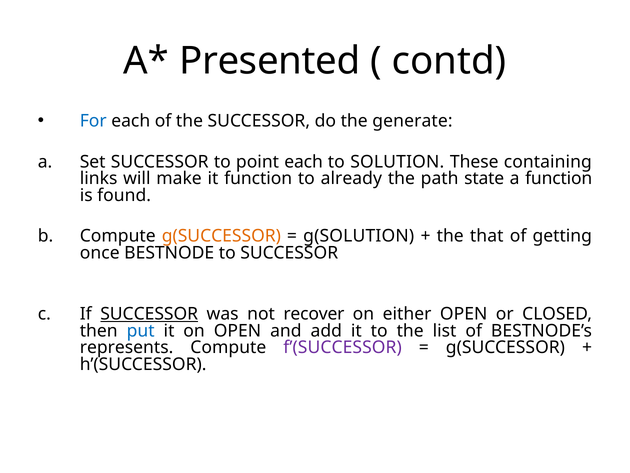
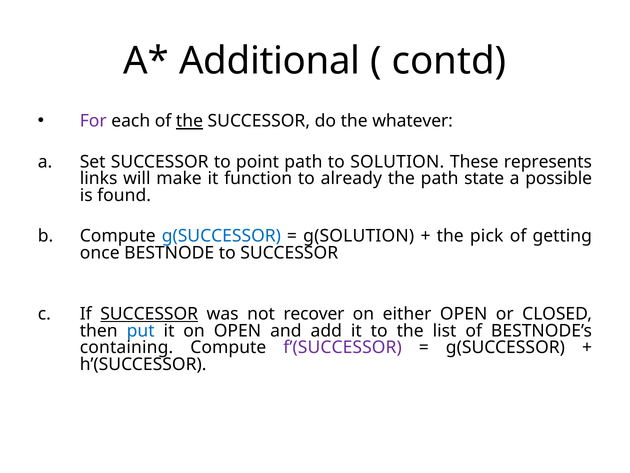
Presented: Presented -> Additional (270, 61)
For colour: blue -> purple (93, 121)
the underline: none -> present (189, 121)
generate: generate -> whatever (413, 121)
point each: each -> path (303, 162)
containing: containing -> represents (548, 162)
a function: function -> possible (559, 178)
g(SUCCESSOR colour: orange -> blue (221, 236)
that: that -> pick (487, 236)
represents: represents -> containing (127, 347)
